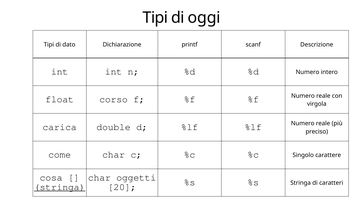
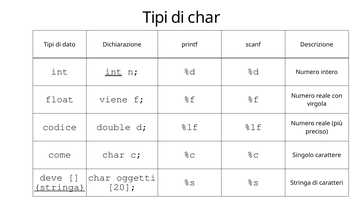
di oggi: oggi -> char (204, 18)
int underline: none -> present (114, 72)
corso: corso -> viene (114, 99)
carica: carica -> codice (60, 127)
cosa: cosa -> deve (51, 178)
